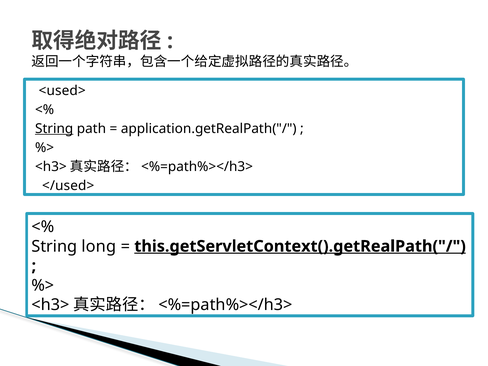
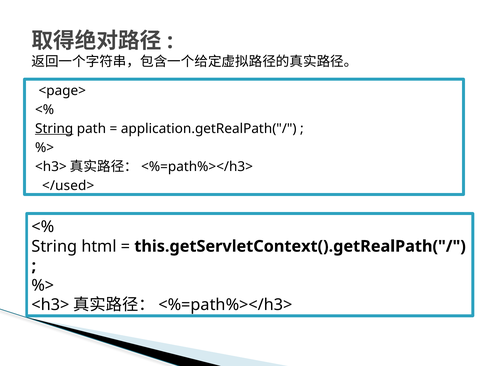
<used>: <used> -> <page> (62, 91)
long: long -> html (99, 246)
this.getServletContext().getRealPath("/ underline: present -> none (300, 246)
